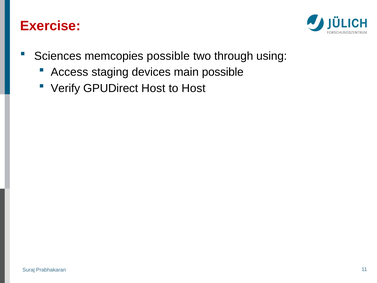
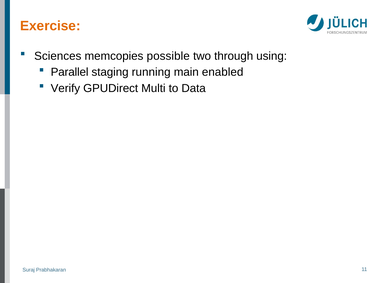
Exercise colour: red -> orange (50, 26)
Access: Access -> Parallel (70, 72)
devices: devices -> running (151, 72)
main possible: possible -> enabled (223, 72)
GPUDirect Host: Host -> Multi (153, 88)
to Host: Host -> Data (194, 88)
